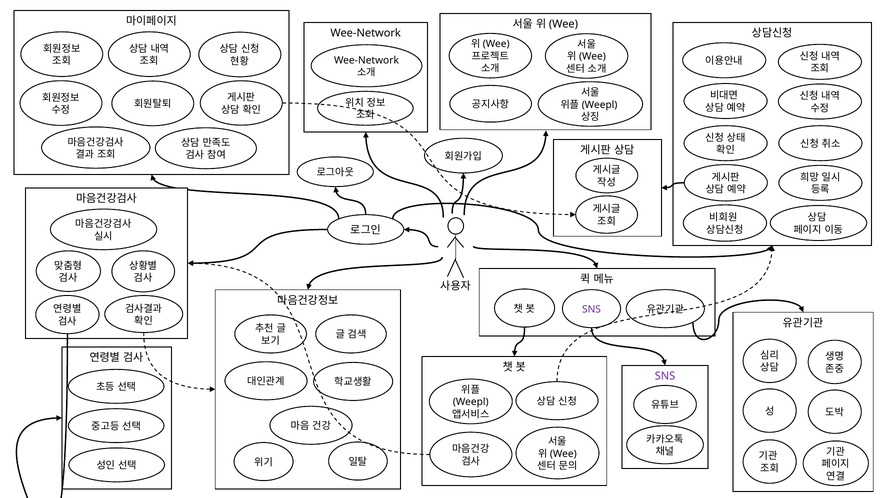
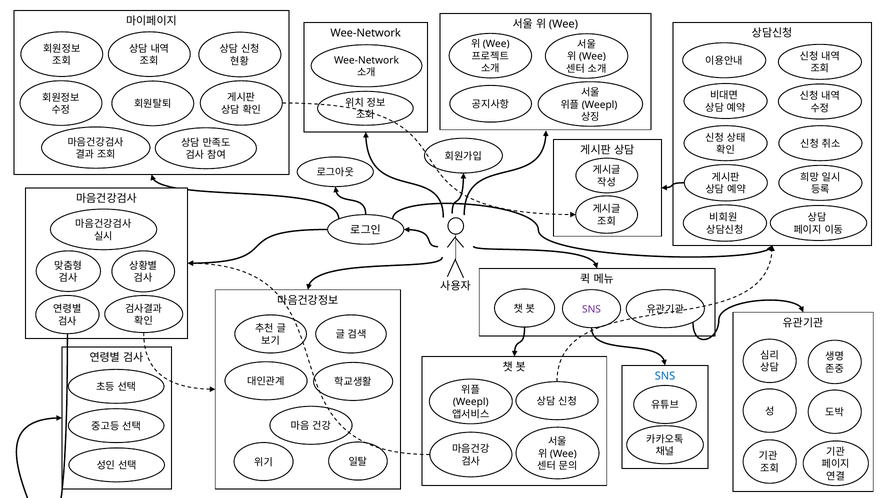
SNS colour: purple -> blue (665, 376)
